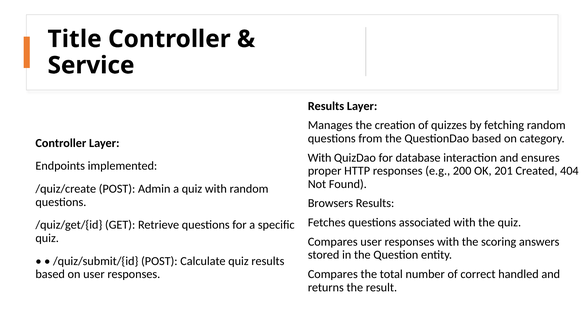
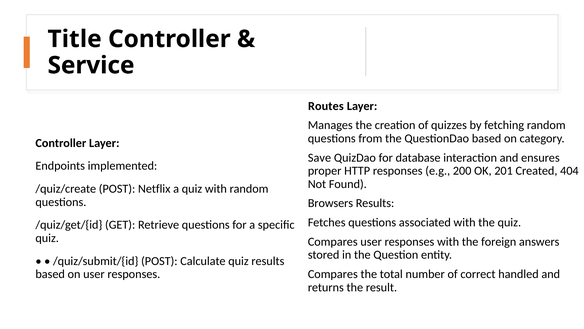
Results: Results -> Routes (326, 106)
With: With -> Save (319, 157)
Admin: Admin -> Netflix (154, 189)
scoring: scoring -> foreign (499, 241)
